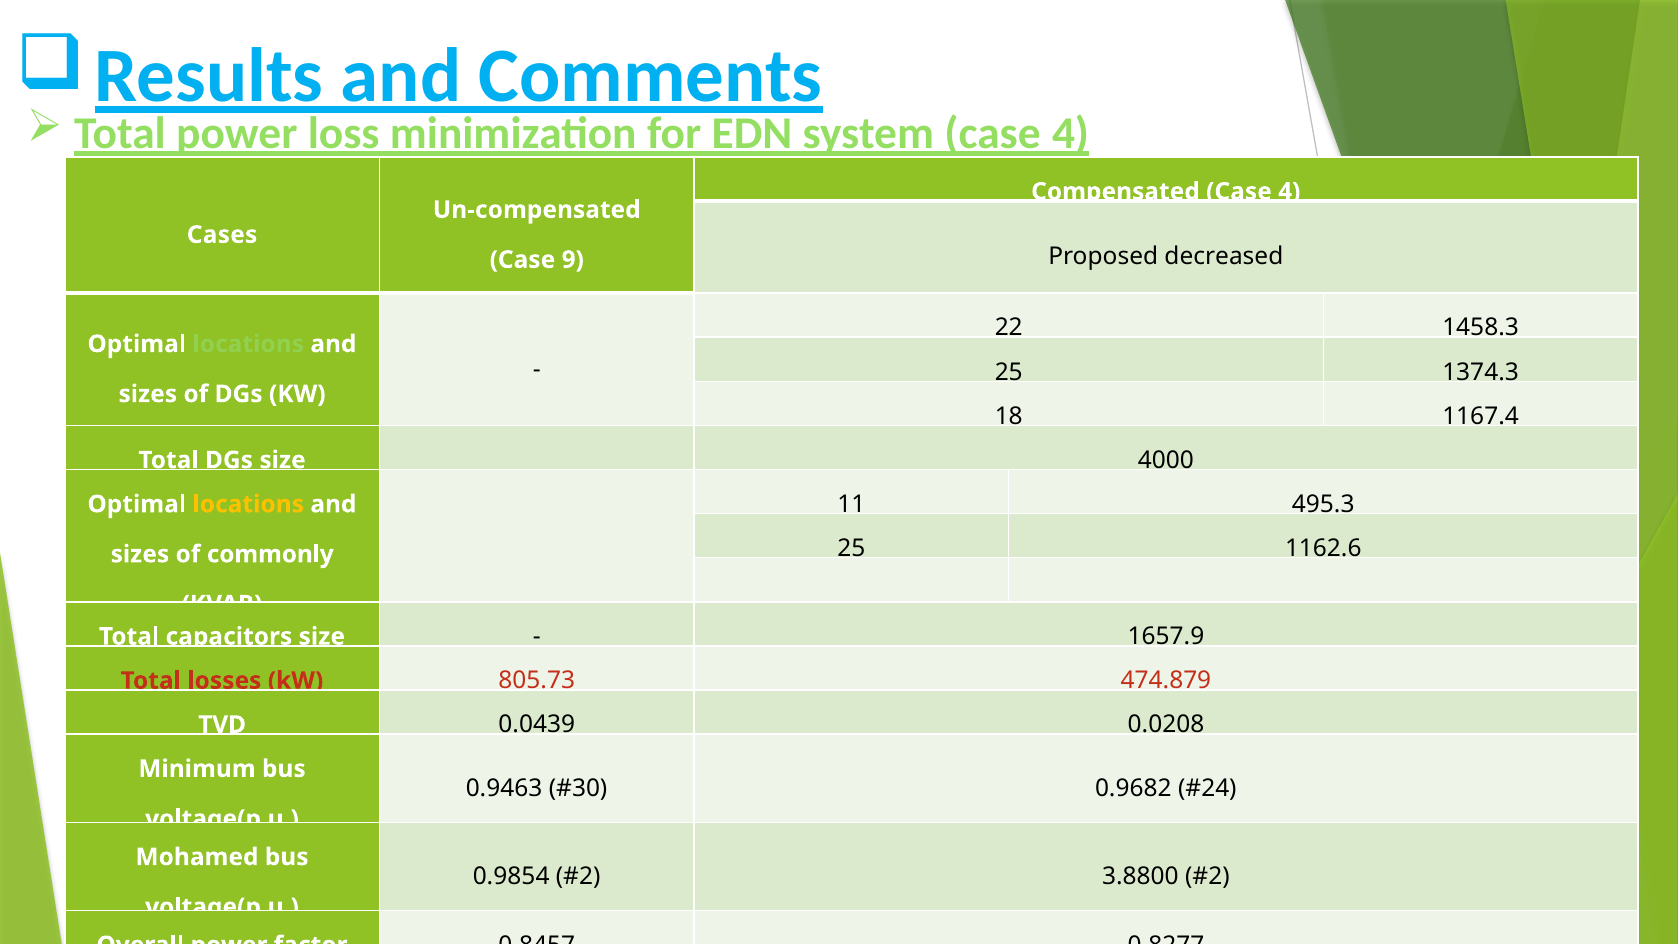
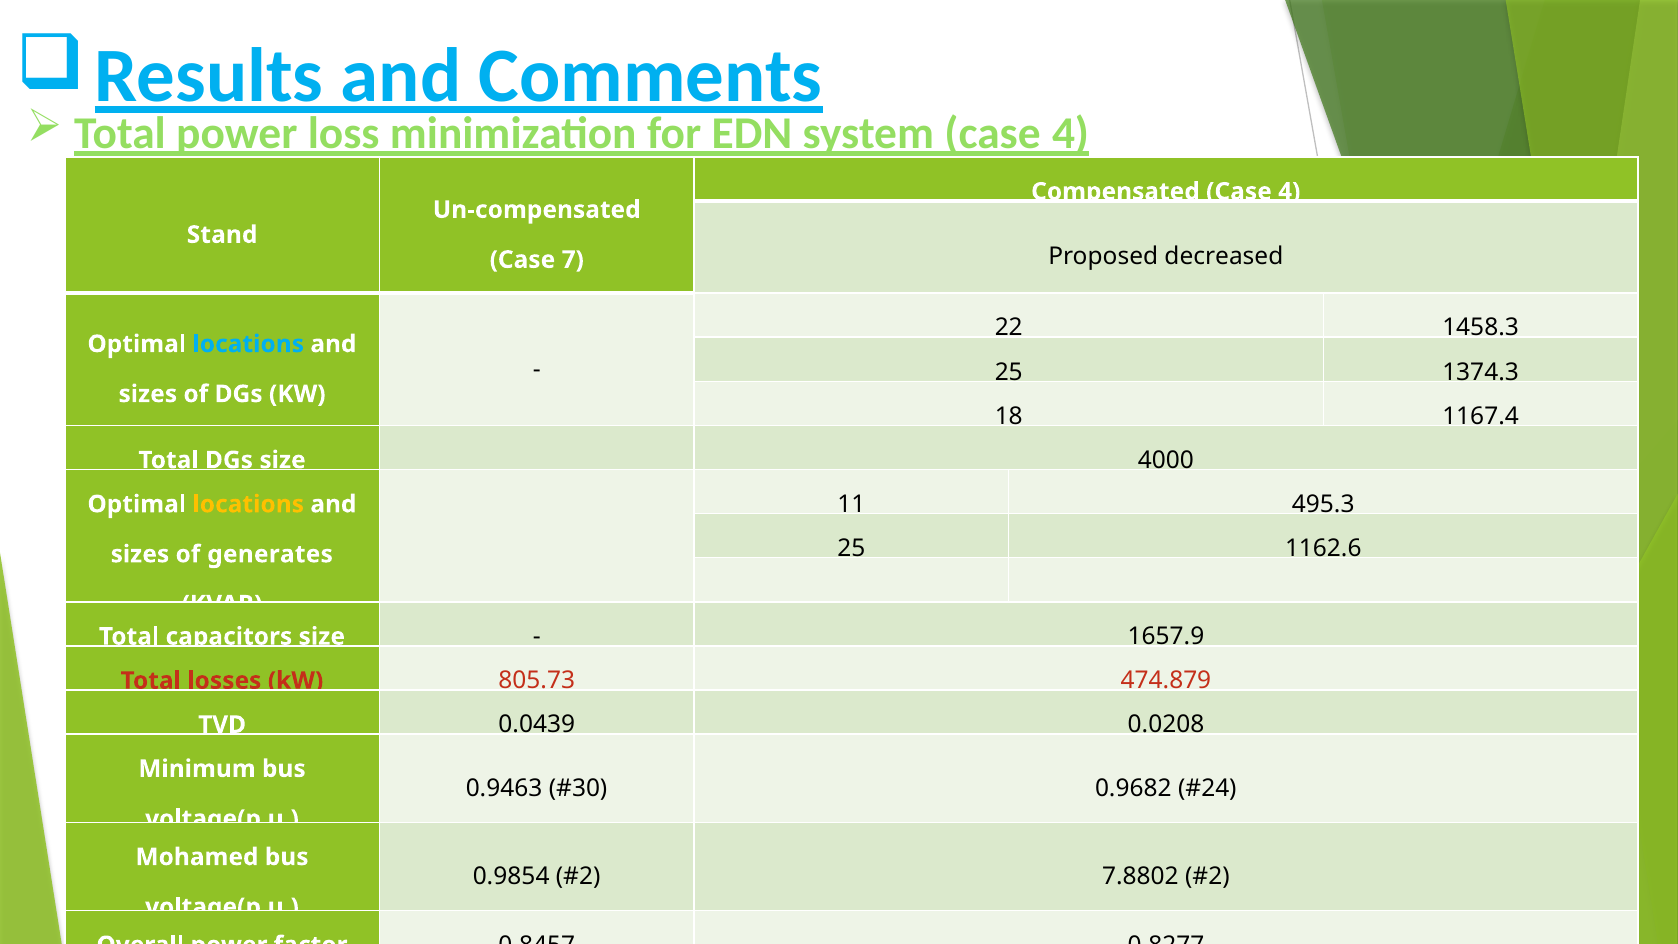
Cases: Cases -> Stand (222, 235)
9: 9 -> 7 (573, 260)
locations colour: light green -> light blue (248, 344)
commonly: commonly -> generates (270, 554)
3.8800: 3.8800 -> 7.8802 (1140, 876)
